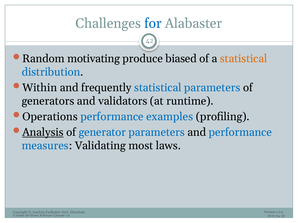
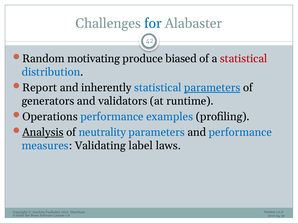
statistical colour: orange -> red (244, 59)
Within: Within -> Report (40, 88)
frequently: frequently -> inherently (106, 88)
parameters underline: none -> present (212, 88)
generator: generator -> neutrality (102, 133)
most: most -> label (141, 146)
